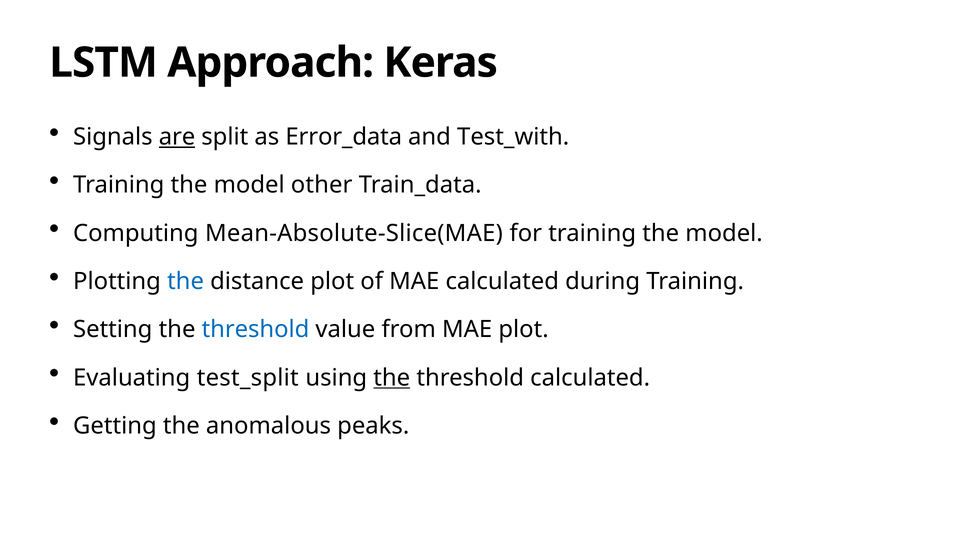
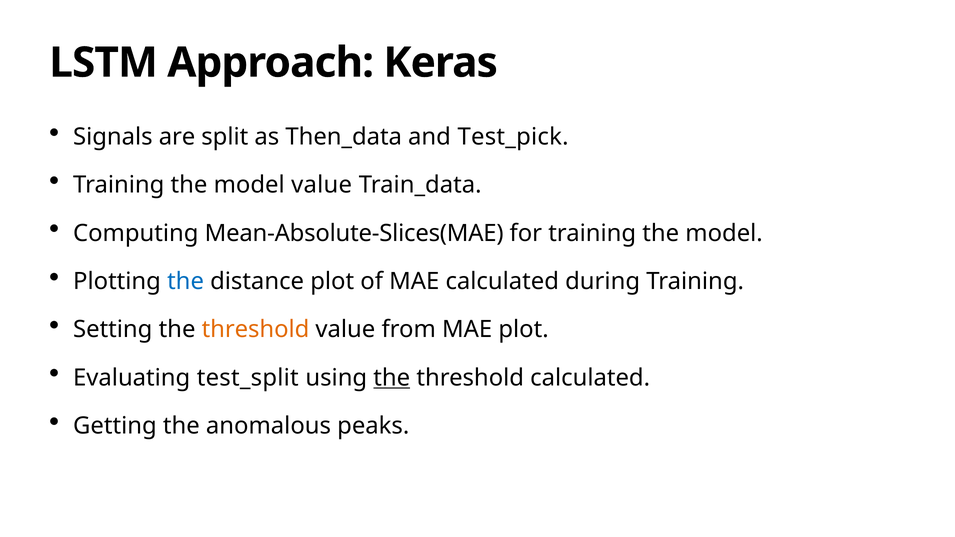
are underline: present -> none (177, 137)
Error_data: Error_data -> Then_data (344, 137)
Test_with: Test_with -> Test_pick (513, 137)
model other: other -> value (322, 185)
Mean-Absolute-Slice(MAE: Mean-Absolute-Slice(MAE -> Mean-Absolute-Slices(MAE (354, 233)
threshold colour: blue -> orange (255, 330)
